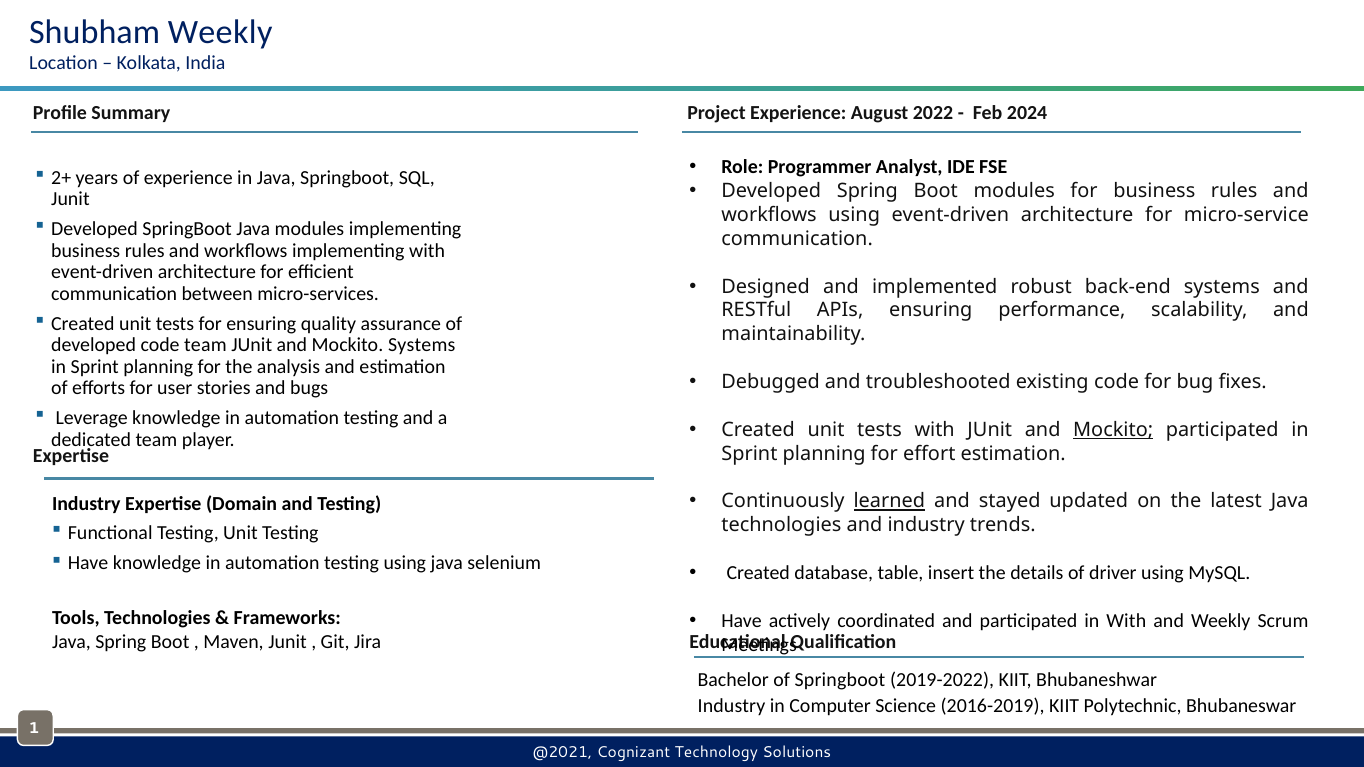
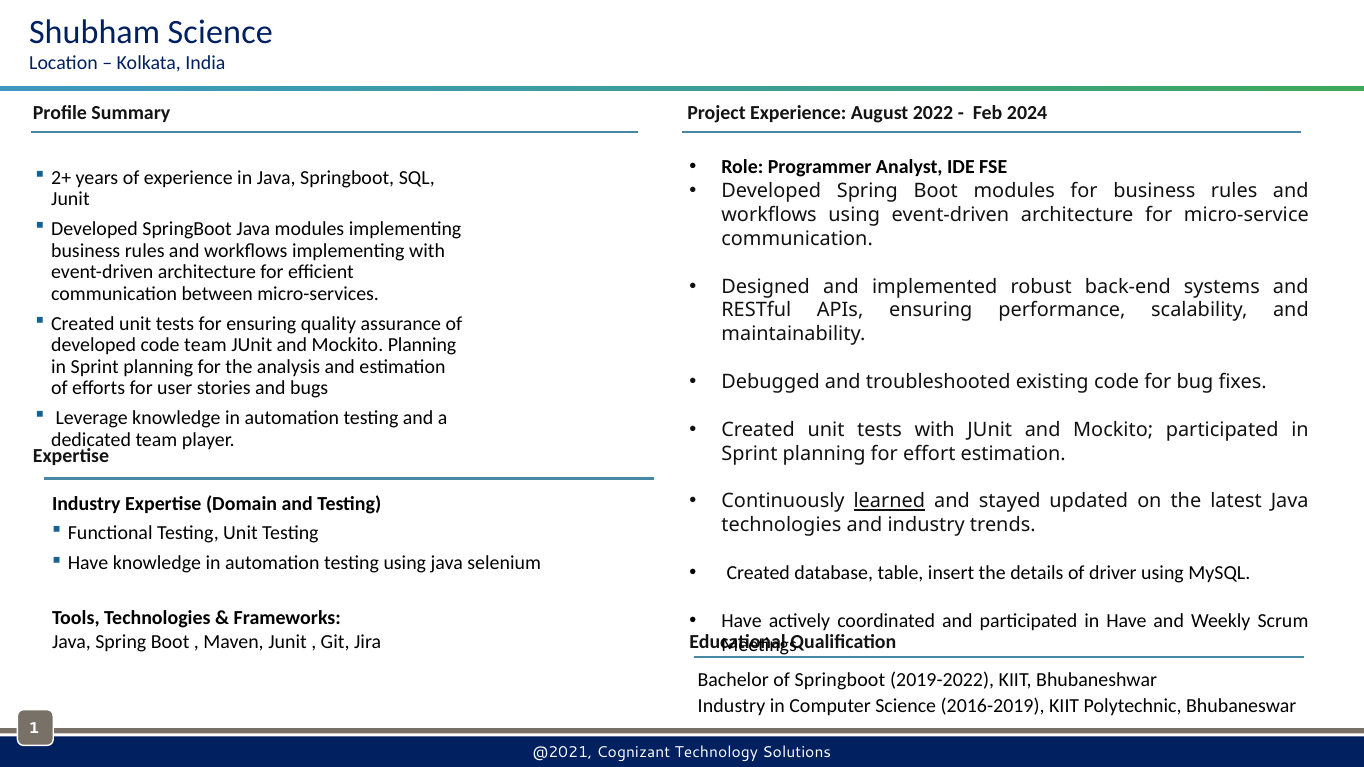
Shubham Weekly: Weekly -> Science (220, 32)
Mockito Systems: Systems -> Planning (422, 345)
Mockito underline: present -> none (1113, 430)
in With: With -> Have (1126, 621)
